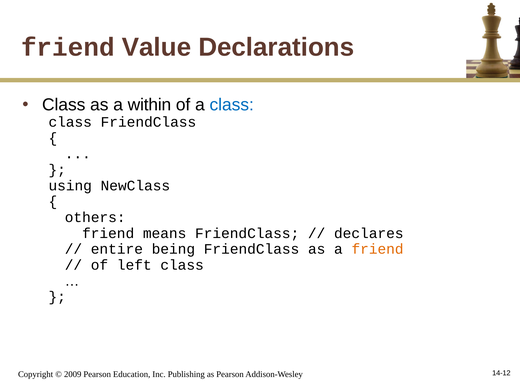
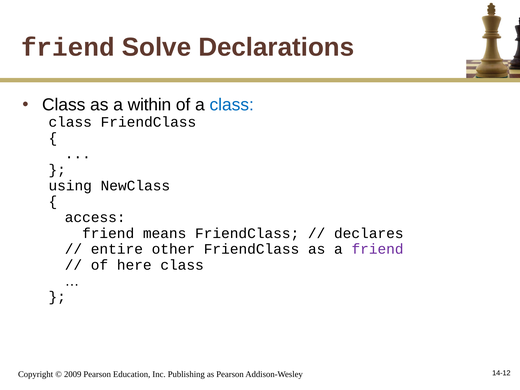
Value: Value -> Solve (156, 47)
others: others -> access (95, 217)
being: being -> other (173, 249)
friend colour: orange -> purple (378, 249)
left: left -> here (134, 265)
